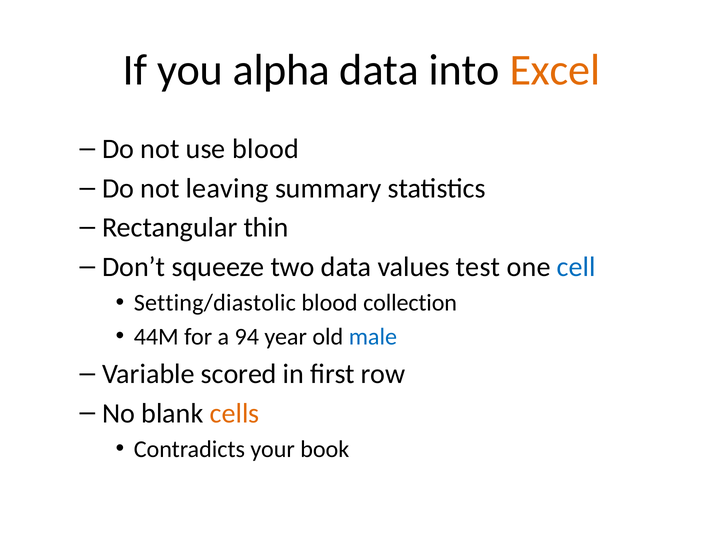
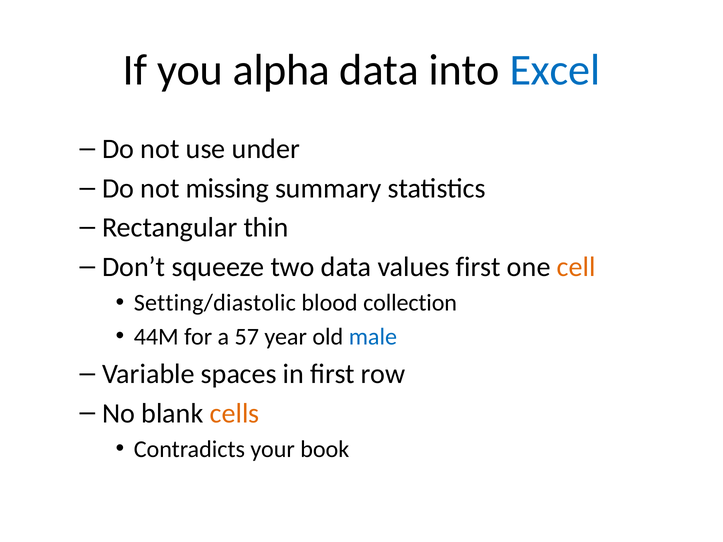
Excel colour: orange -> blue (555, 70)
use blood: blood -> under (266, 149)
leaving: leaving -> missing (227, 188)
values test: test -> first (478, 267)
cell colour: blue -> orange (576, 267)
94: 94 -> 57 (247, 337)
scored: scored -> spaces (239, 374)
